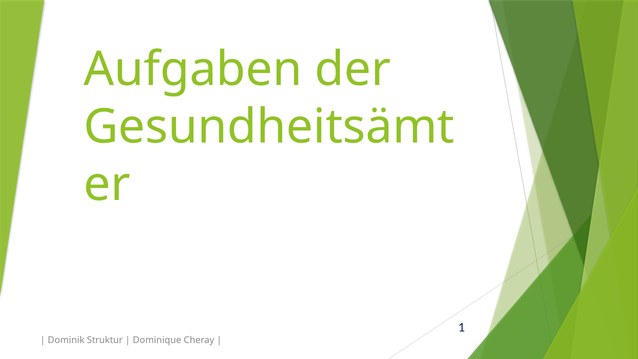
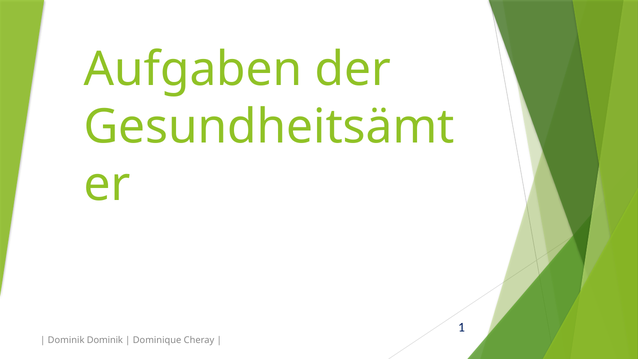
Dominik Struktur: Struktur -> Dominik (105, 340)
